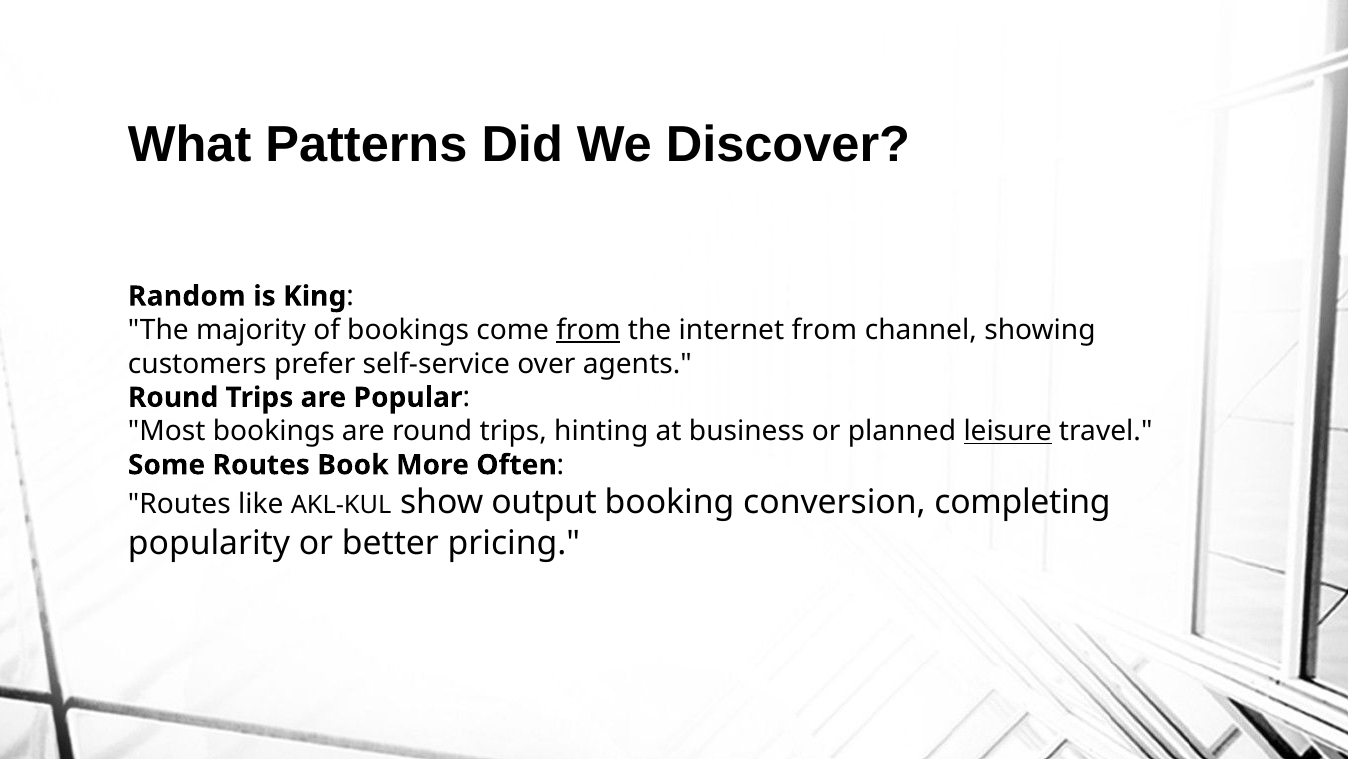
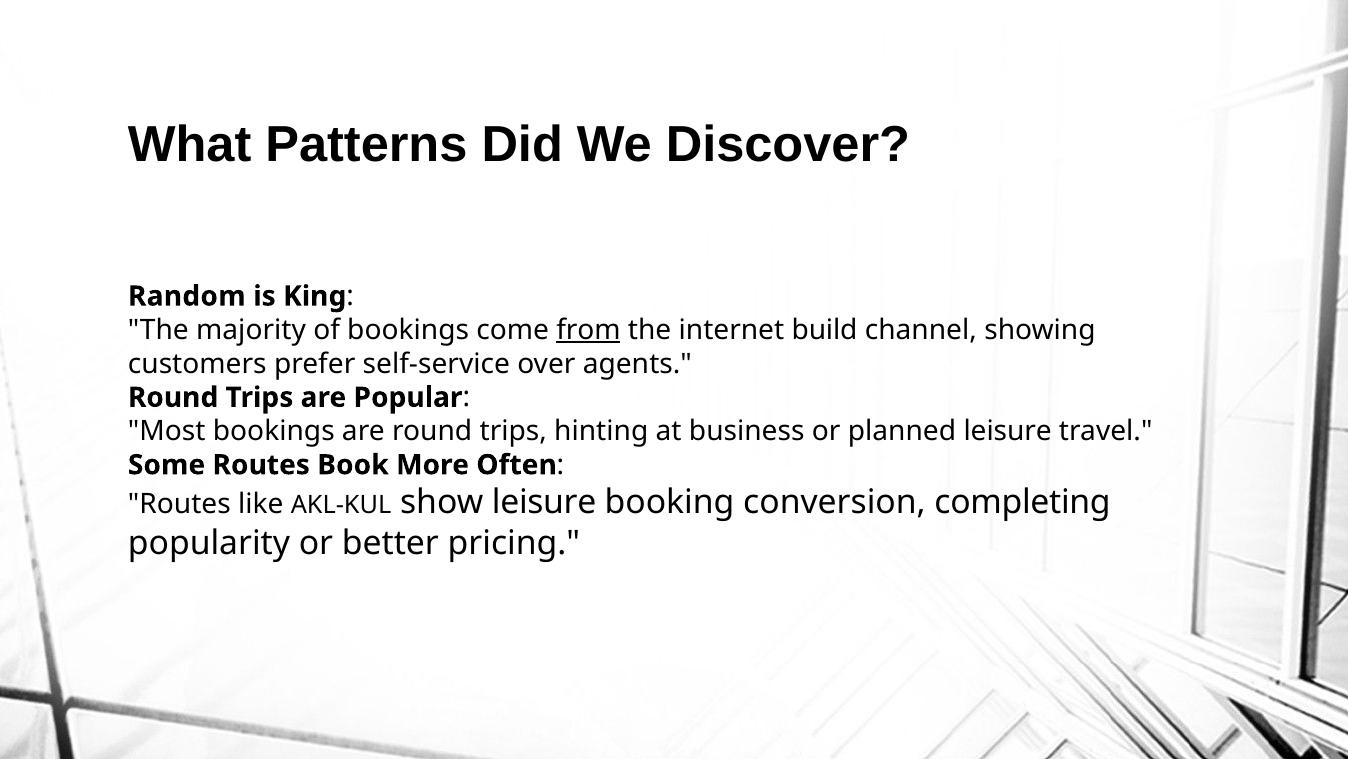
internet from: from -> build (825, 330)
leisure underline: present -> none (1008, 431)
show output: output -> leisure (544, 502)
